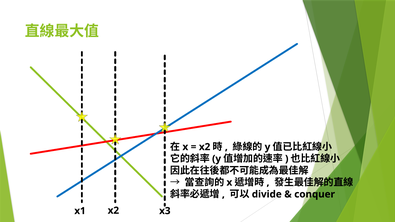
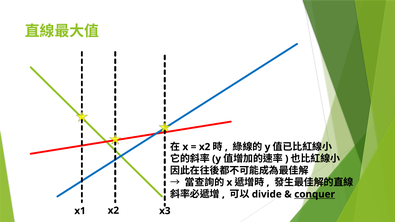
conquer underline: none -> present (315, 194)
